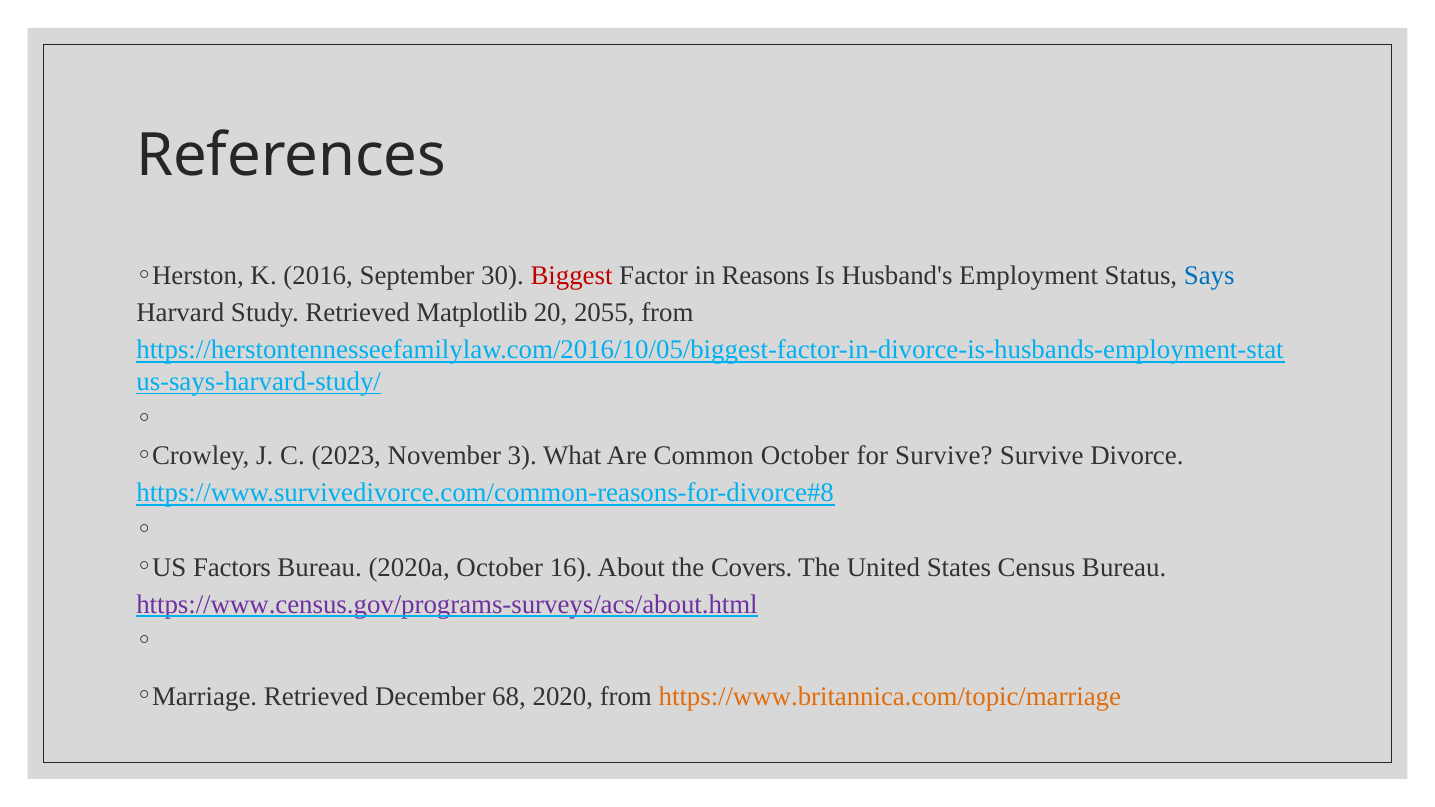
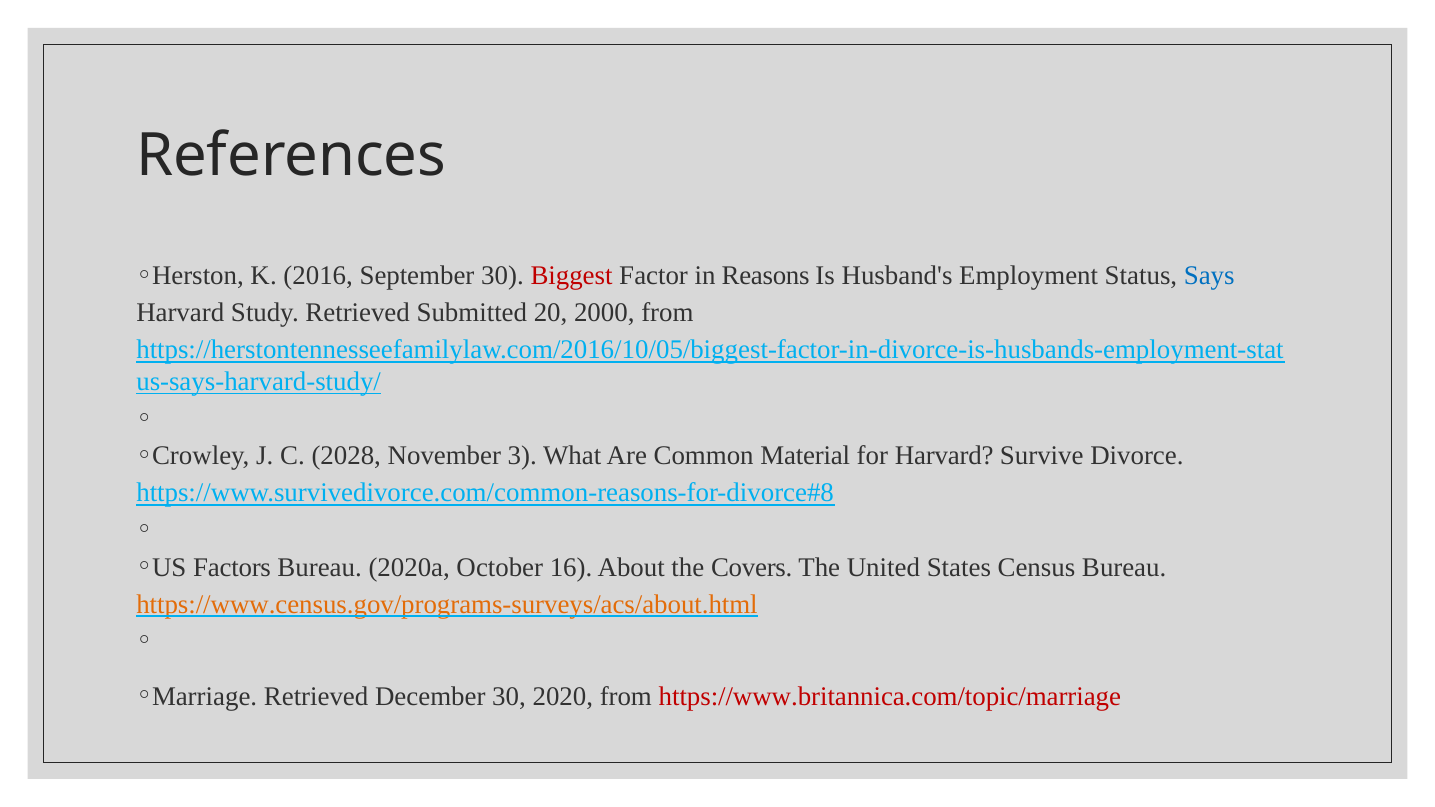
Matplotlib: Matplotlib -> Submitted (472, 313)
2055: 2055 -> 2000 (604, 313)
2023: 2023 -> 2028 (346, 456)
Common October: October -> Material (805, 456)
for Survive: Survive -> Harvard (944, 456)
https://www.census.gov/programs-surveys/acs/about.html colour: purple -> orange (447, 604)
December 68: 68 -> 30 (509, 697)
https://www.britannica.com/topic/marriage colour: orange -> red (890, 697)
